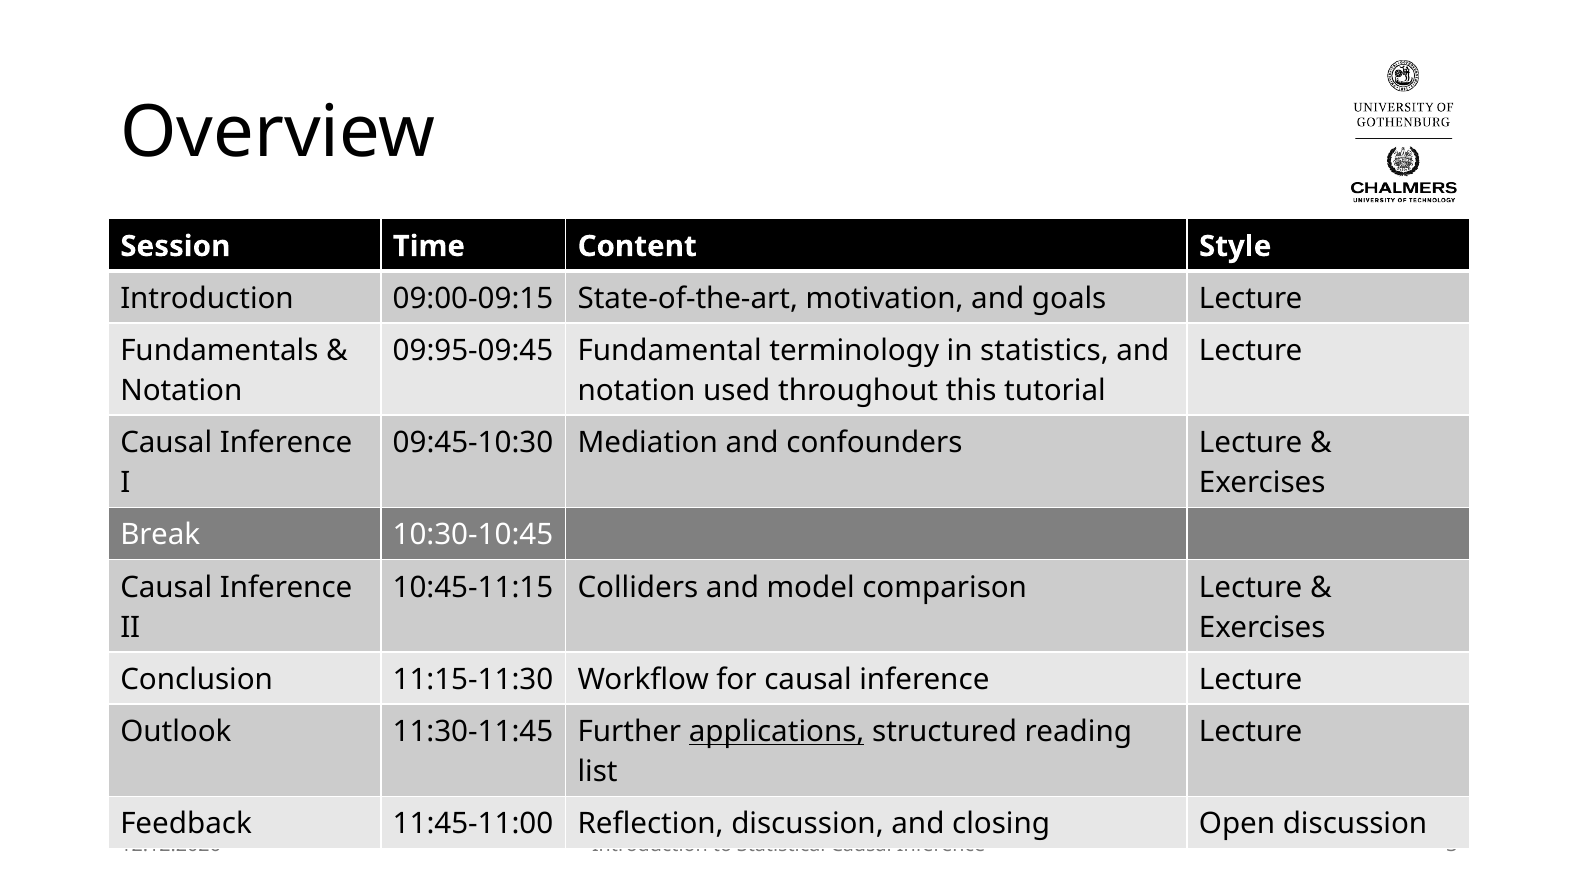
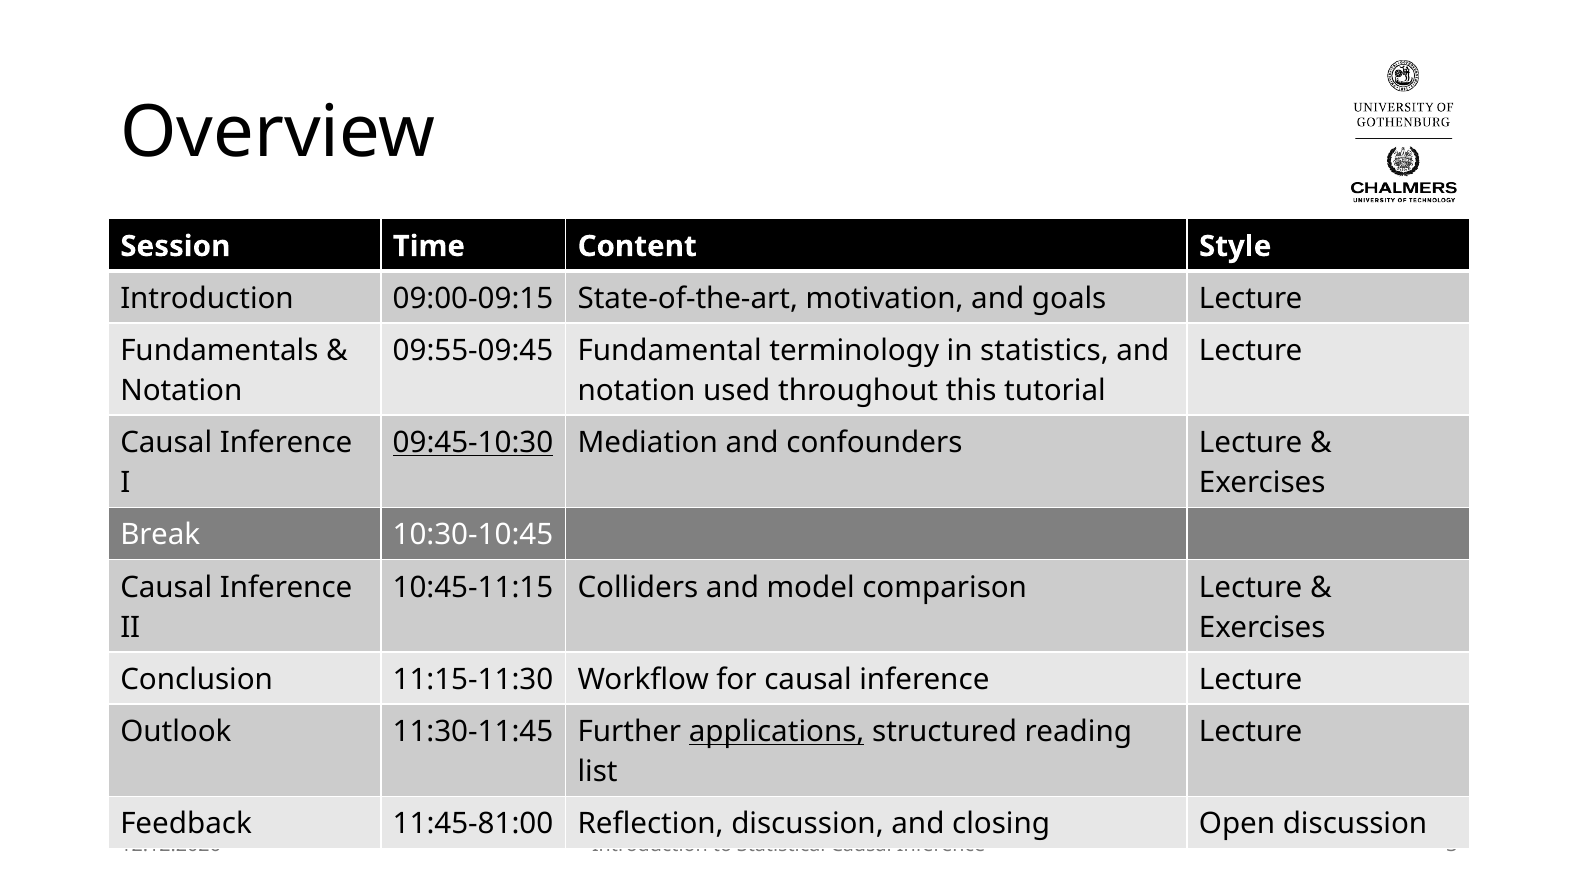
09:95-09:45: 09:95-09:45 -> 09:55-09:45 (473, 351)
09:45-10:30 underline: none -> present (473, 443)
11:45-11:00: 11:45-11:00 -> 11:45-81:00 (473, 825)
